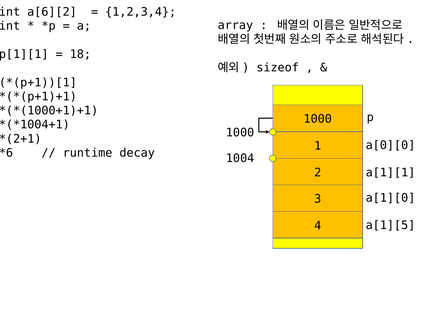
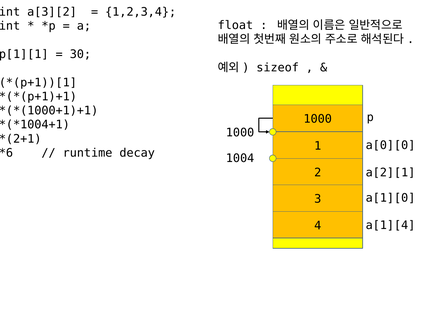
a[6][2: a[6][2 -> a[3][2 (52, 12)
array: array -> float (235, 25)
18: 18 -> 30 (80, 54)
a[1][1: a[1][1 -> a[2][1 (391, 173)
a[1][5: a[1][5 -> a[1][4 (391, 226)
